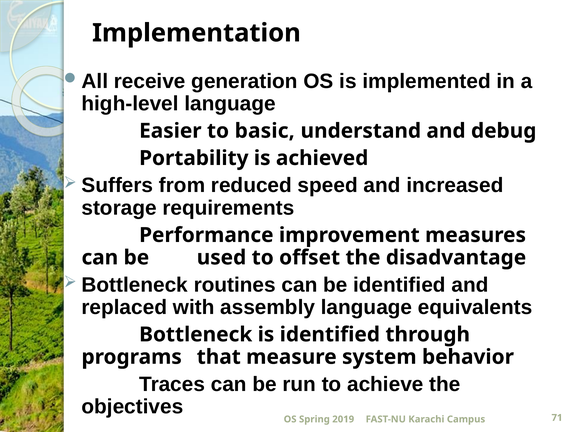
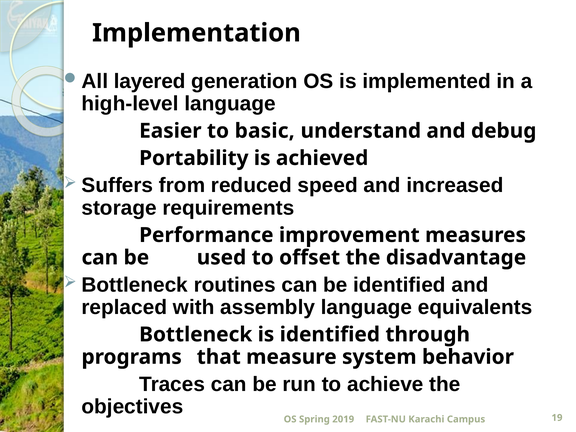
receive: receive -> layered (150, 81)
71: 71 -> 19 (557, 418)
